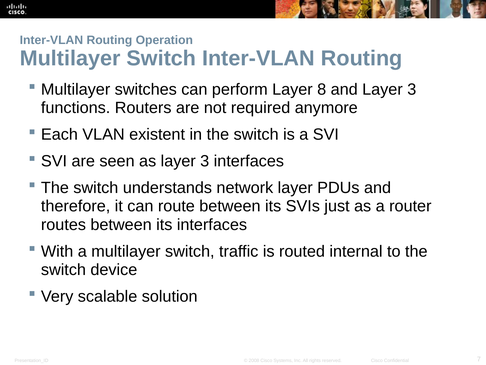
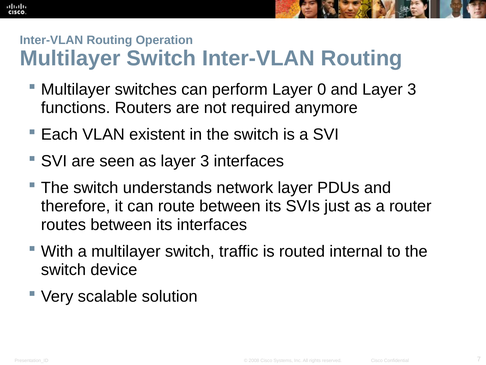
8: 8 -> 0 (322, 89)
